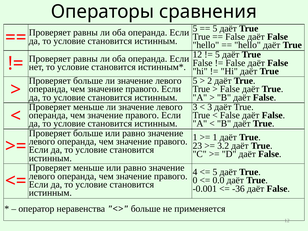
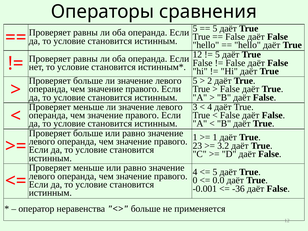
3: 3 -> 4 (210, 107)
